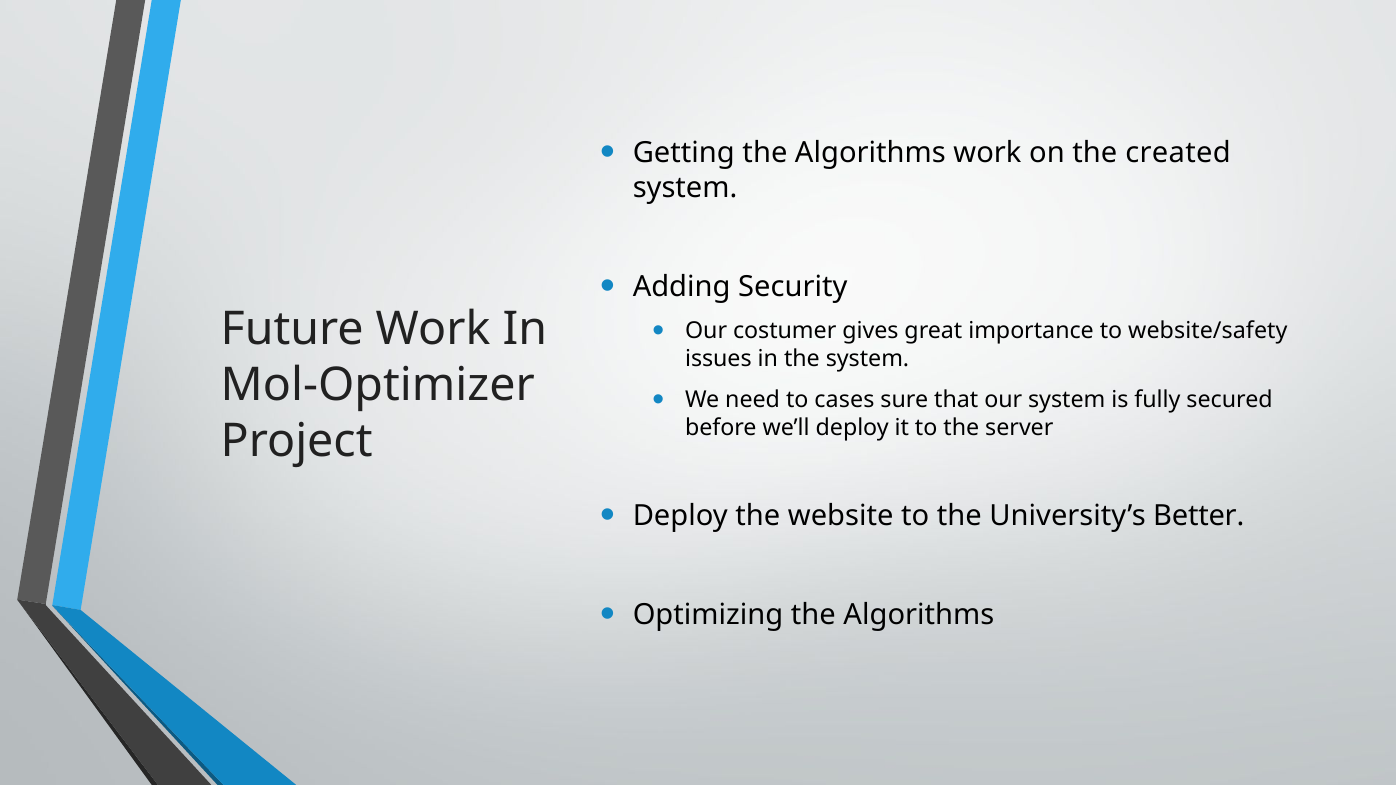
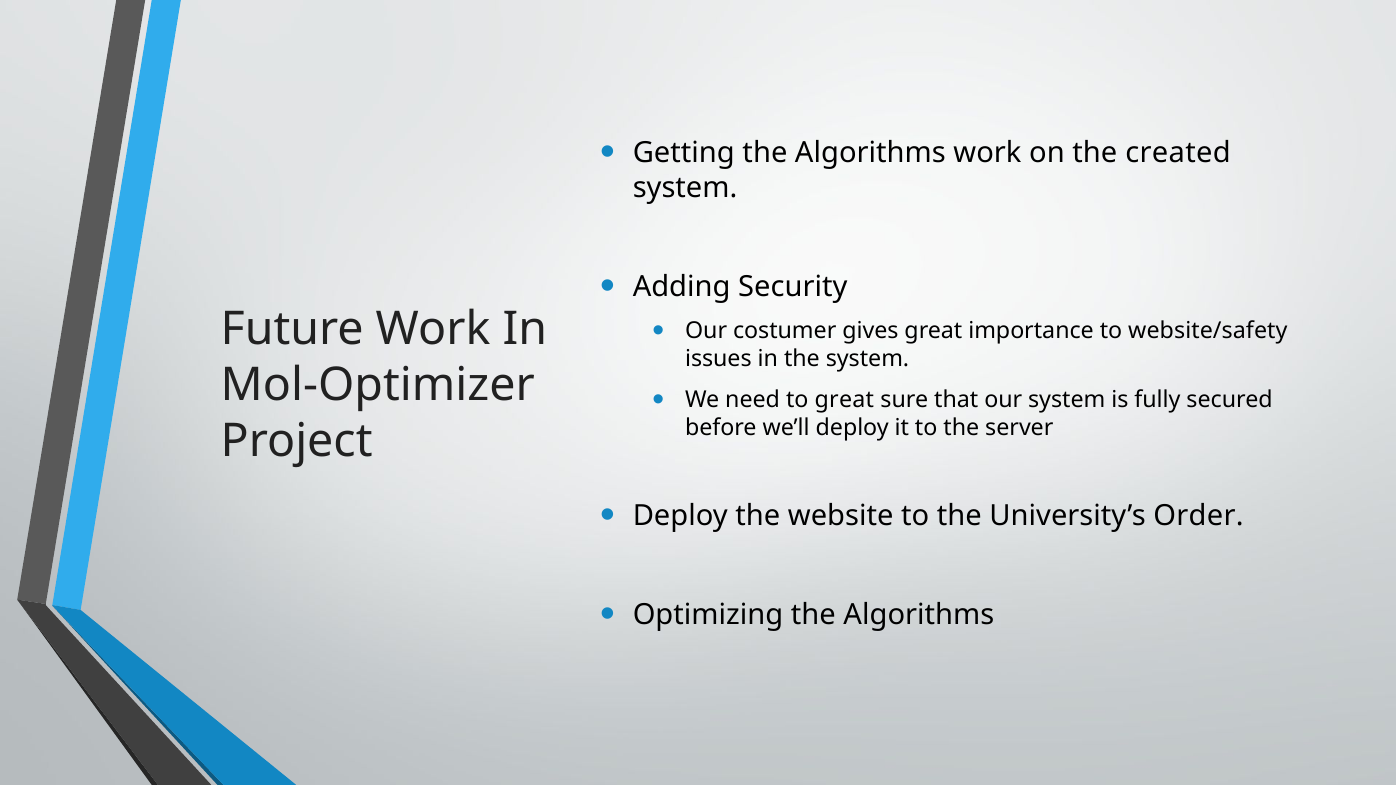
to cases: cases -> great (844, 400)
Better: Better -> Order (1198, 516)
